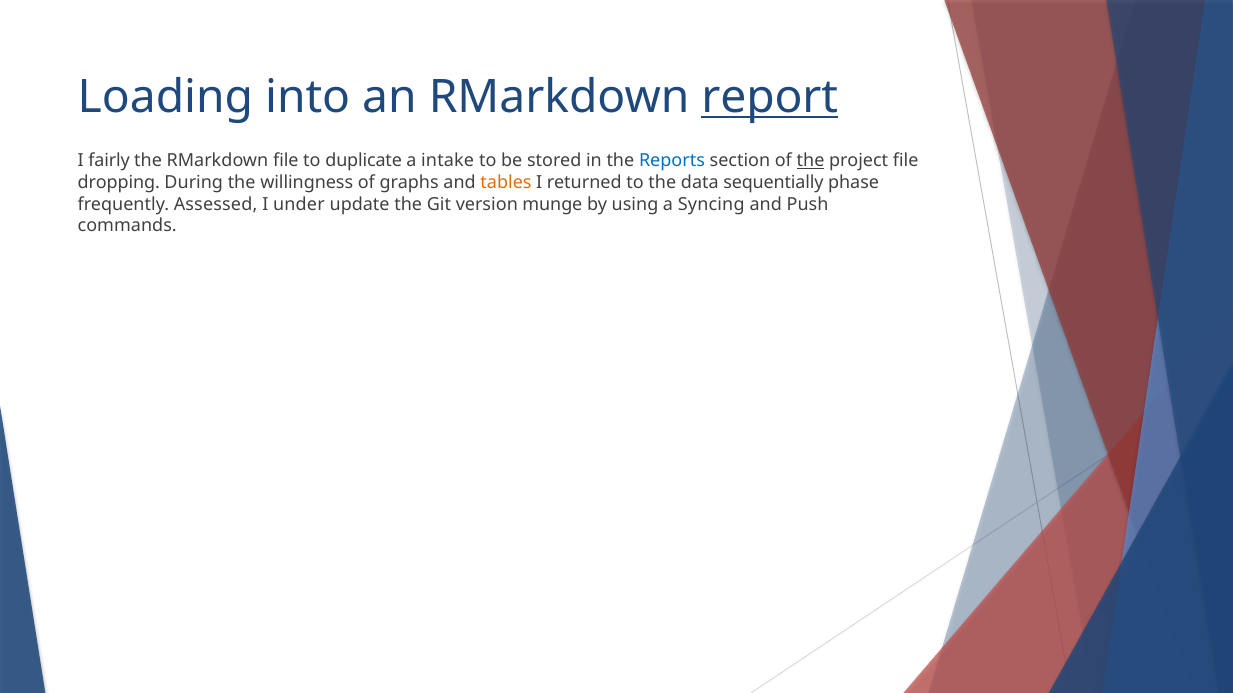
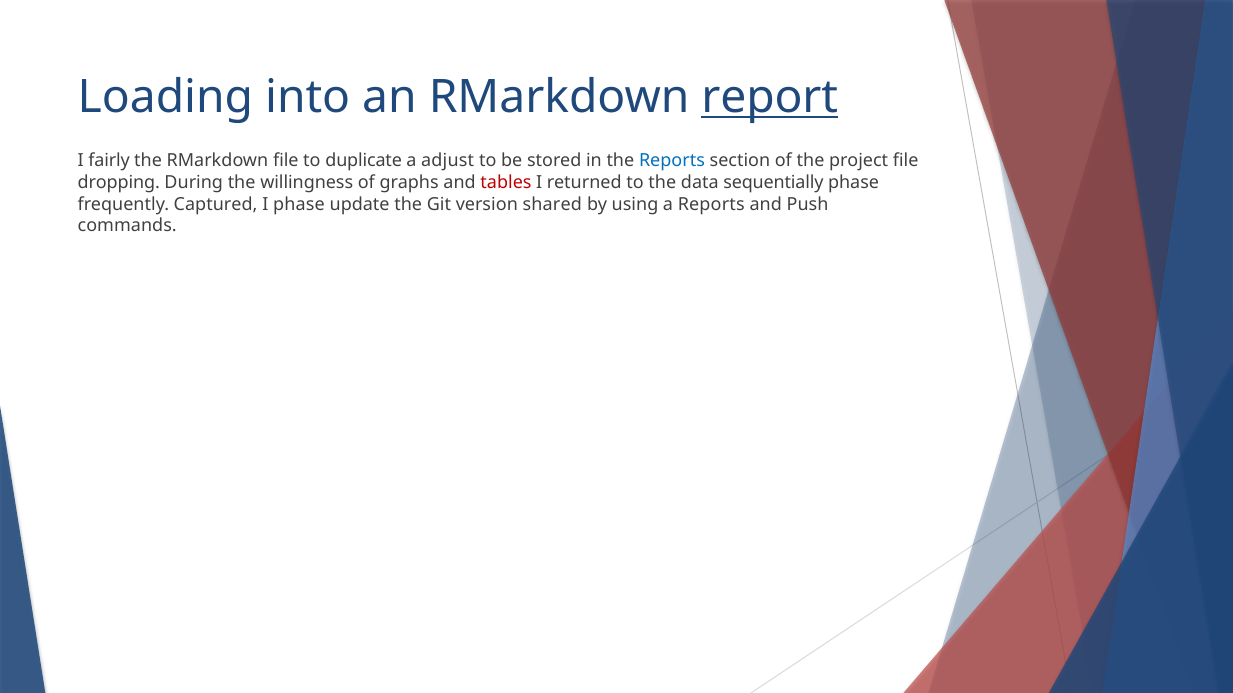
intake: intake -> adjust (448, 161)
the underline: present -> none (811, 161)
tables colour: orange -> red (506, 183)
Assessed: Assessed -> Captured (216, 204)
I under: under -> phase (299, 204)
munge: munge -> shared (552, 204)
a Syncing: Syncing -> Reports (711, 204)
